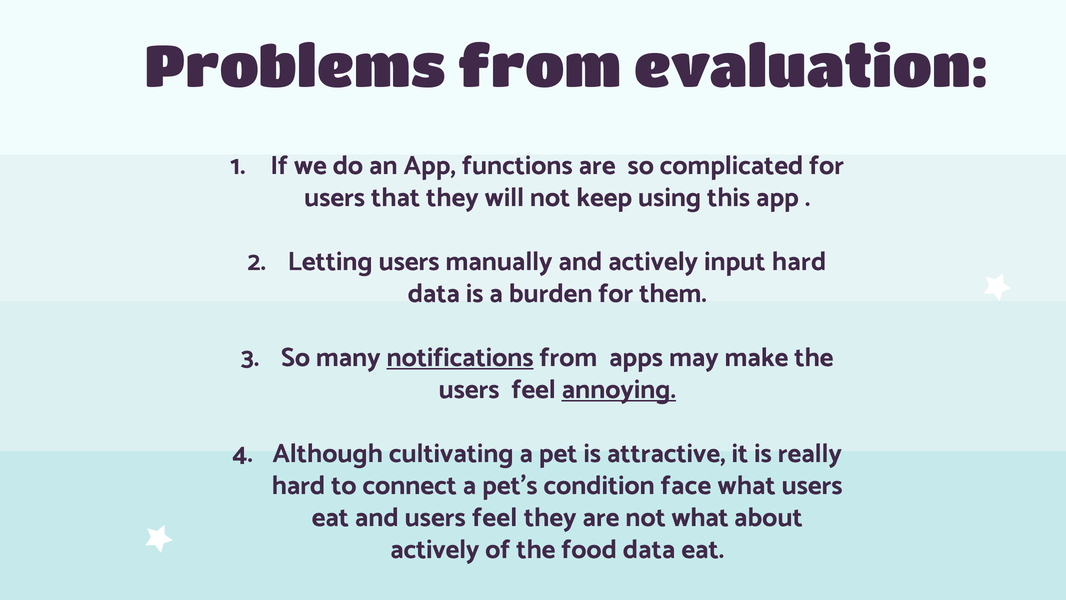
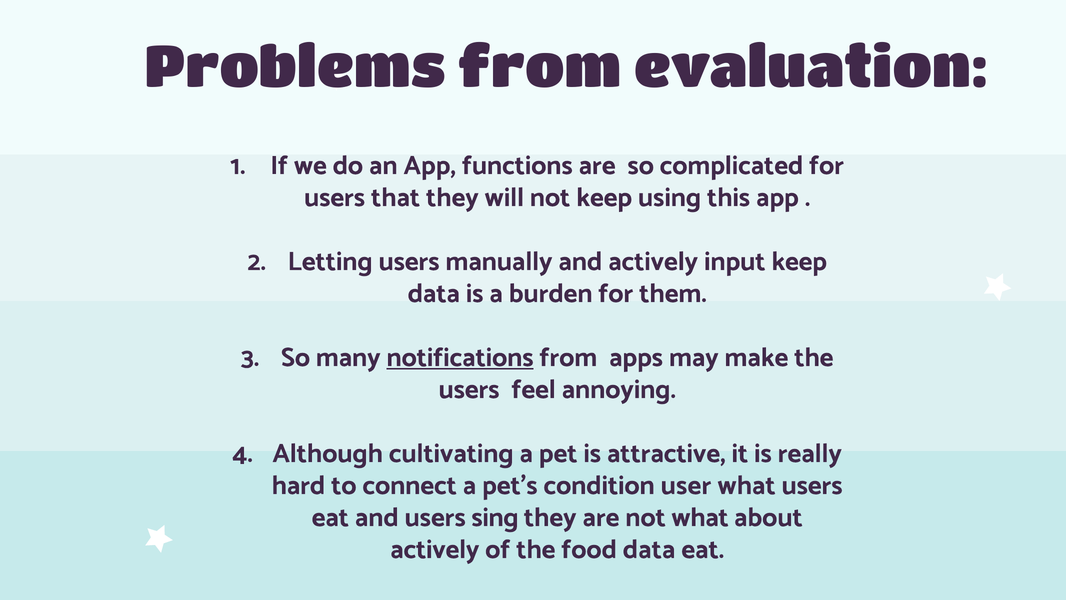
input hard: hard -> keep (799, 261)
annoying underline: present -> none (619, 389)
face: face -> user (686, 485)
and users feel: feel -> sing (495, 517)
